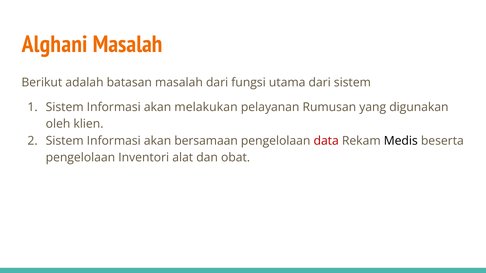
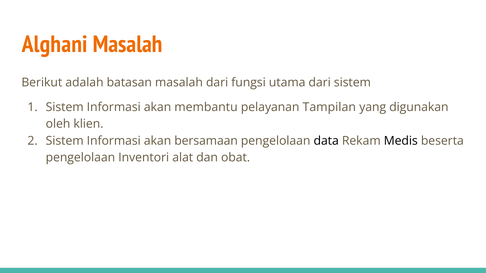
melakukan: melakukan -> membantu (206, 107)
Rumusan: Rumusan -> Tampilan (329, 107)
data colour: red -> black (326, 141)
